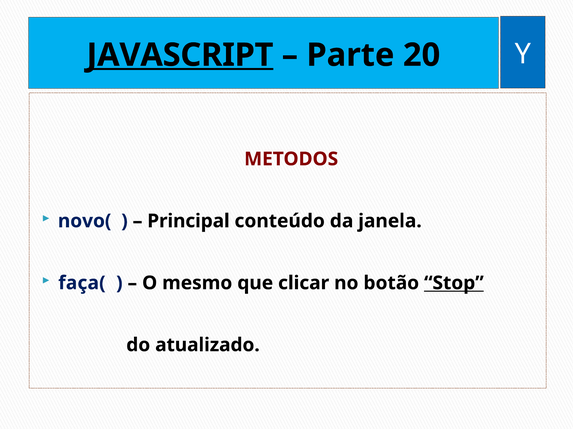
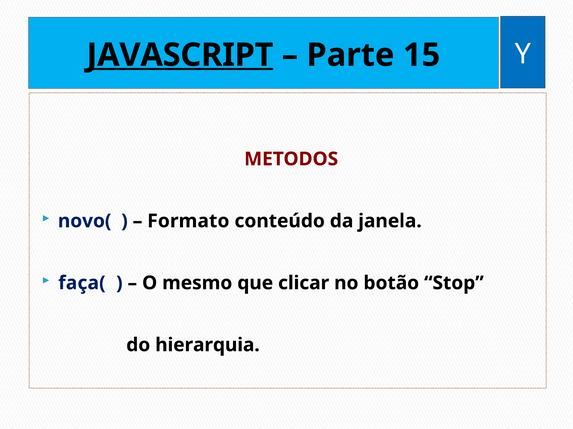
20: 20 -> 15 (422, 55)
Principal: Principal -> Formato (188, 221)
Stop underline: present -> none (454, 283)
atualizado: atualizado -> hierarquia (207, 346)
